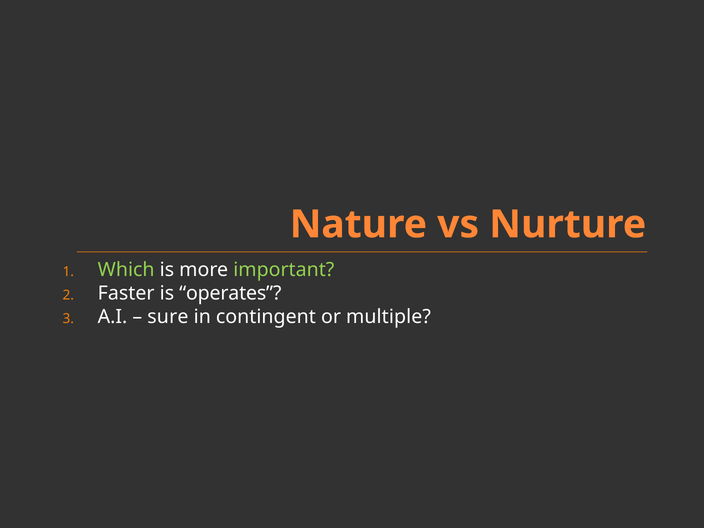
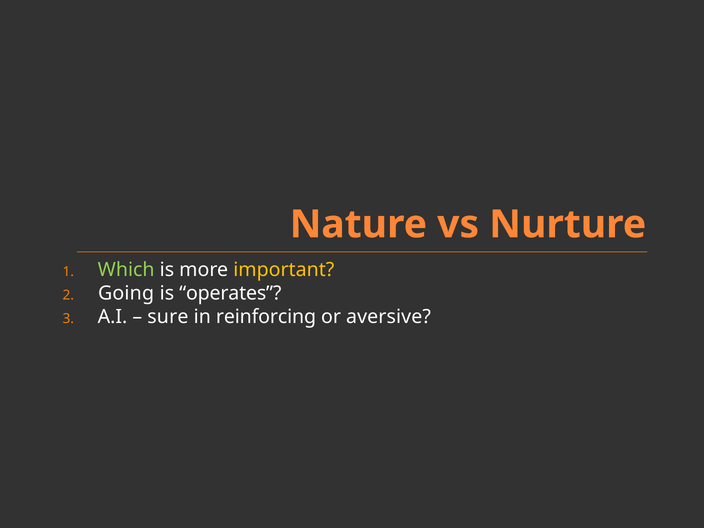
important colour: light green -> yellow (284, 270)
Faster: Faster -> Going (126, 293)
contingent: contingent -> reinforcing (266, 317)
multiple: multiple -> aversive (388, 317)
